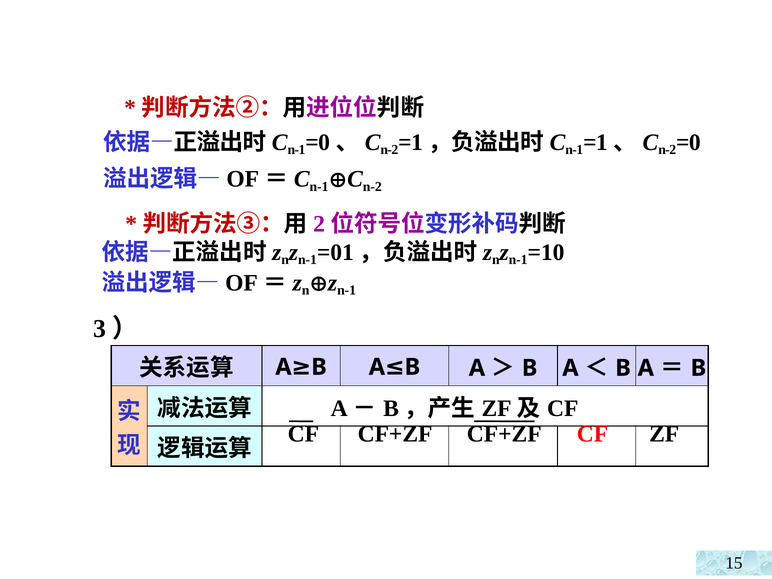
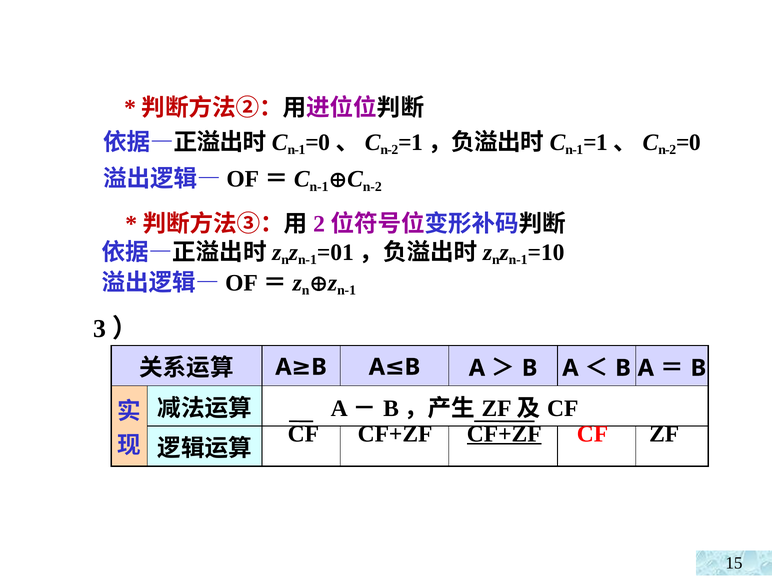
CF+ZF underline: none -> present (504, 434)
